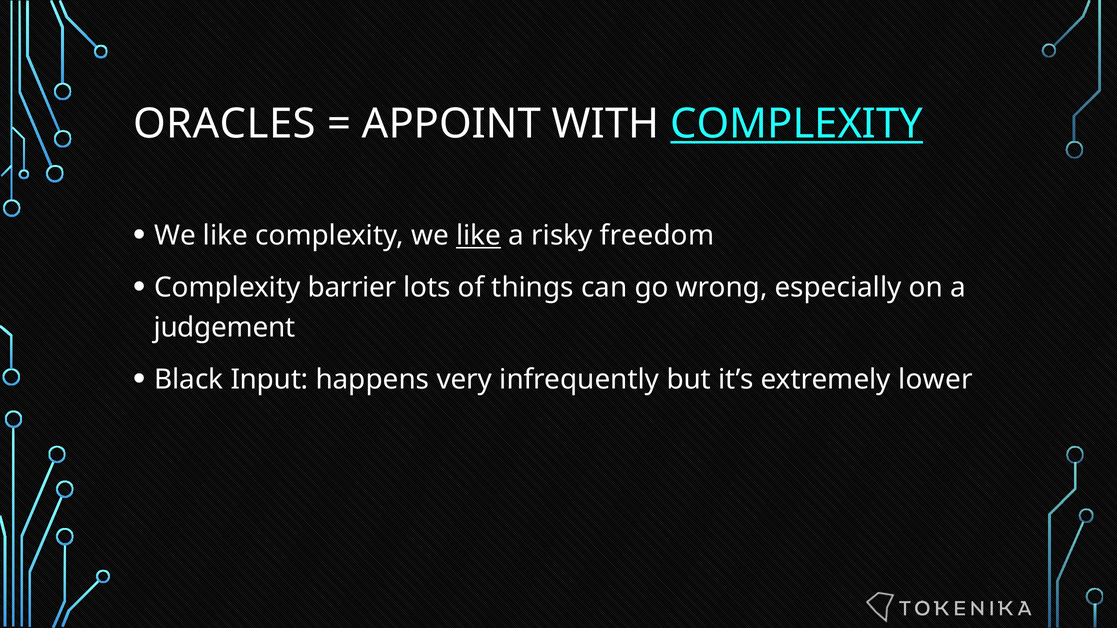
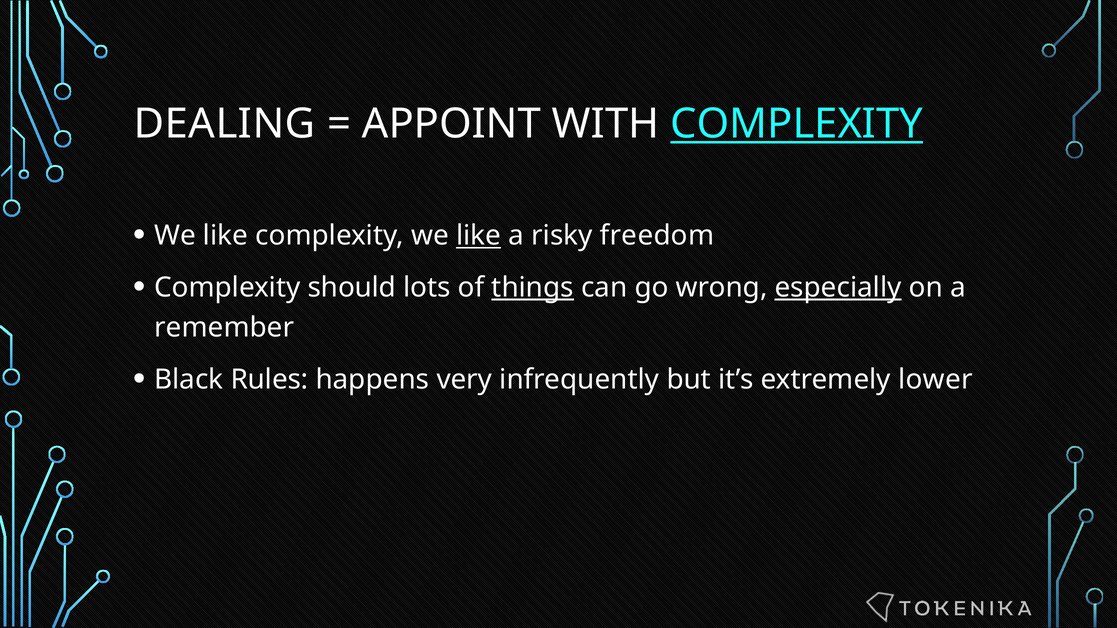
ORACLES: ORACLES -> DEALING (224, 124)
barrier: barrier -> should (352, 288)
things underline: none -> present (533, 288)
especially underline: none -> present (838, 288)
judgement: judgement -> remember (224, 328)
Input: Input -> Rules (270, 380)
